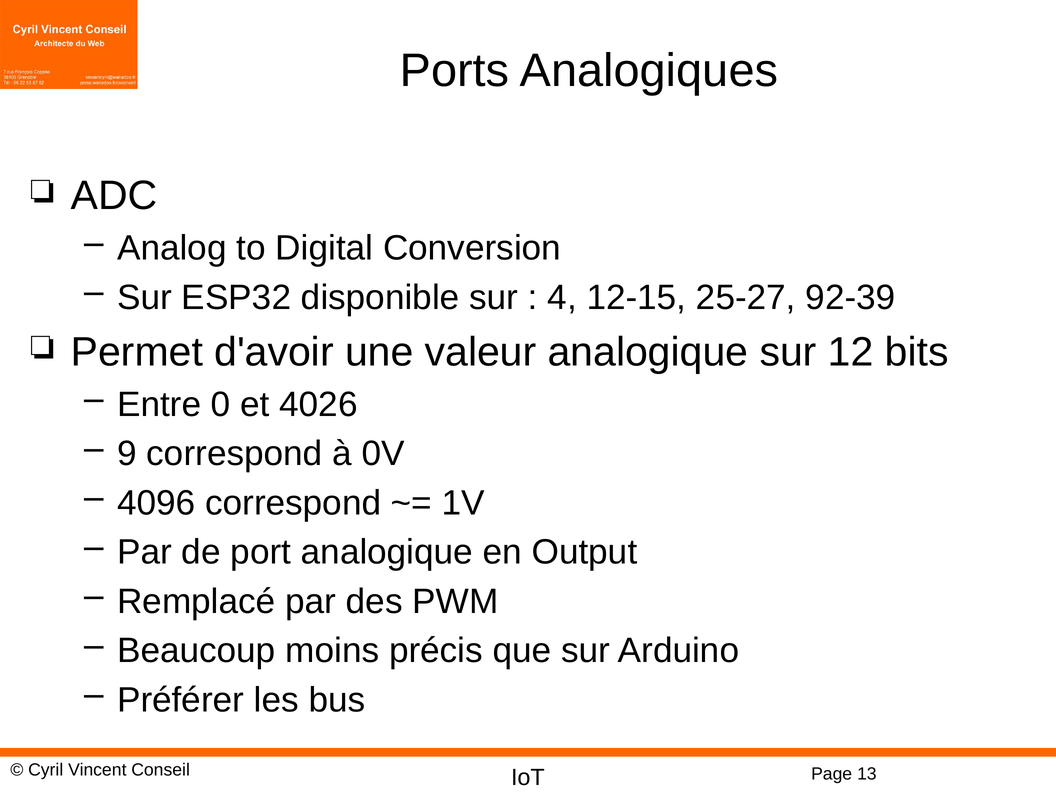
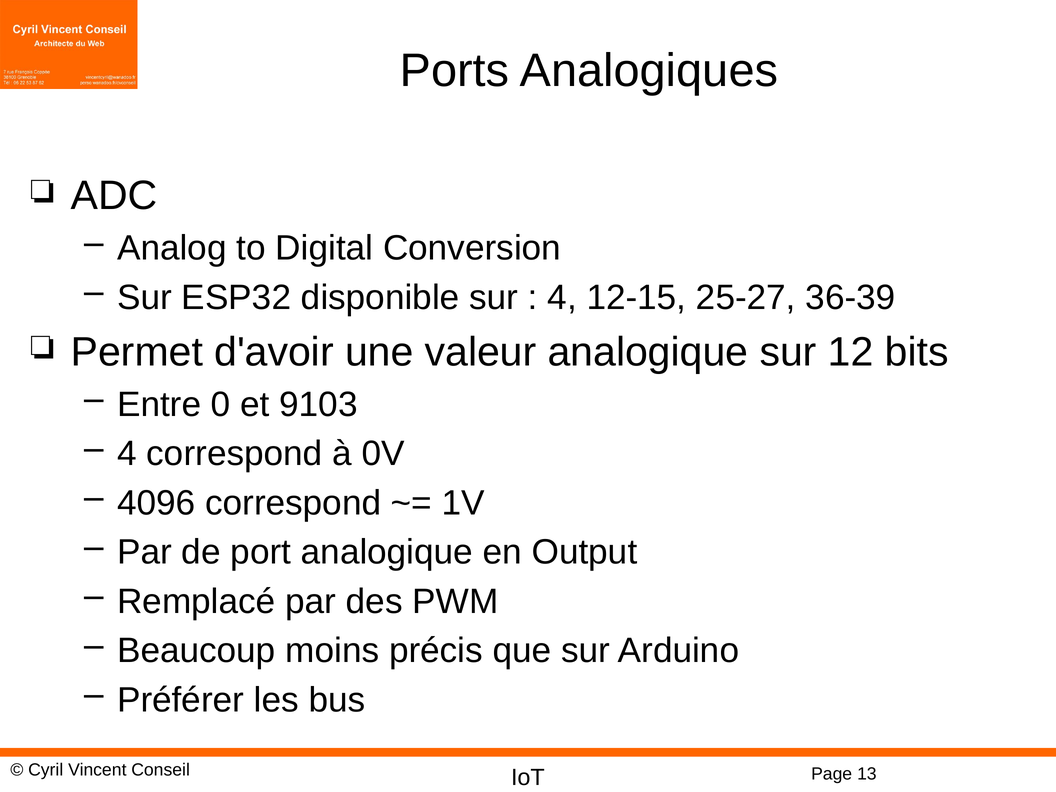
92-39: 92-39 -> 36-39 (850, 298)
4026: 4026 -> 9103 (318, 404)
9: 9 -> 4 (127, 454)
